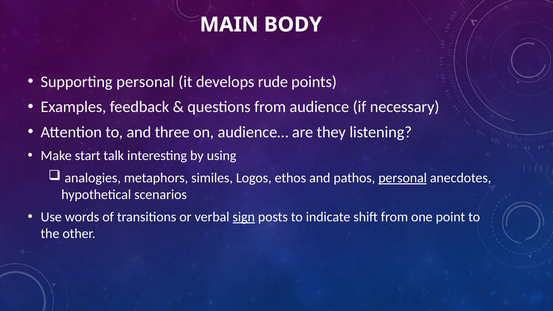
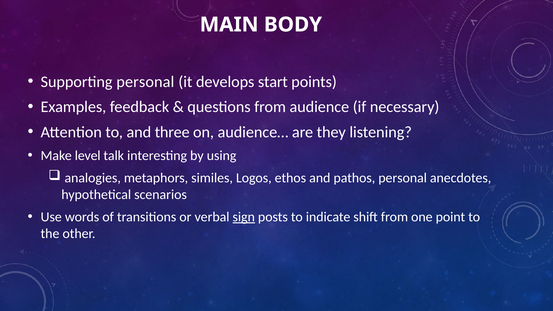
rude: rude -> start (273, 82)
start: start -> level (88, 156)
personal underline: present -> none (403, 178)
